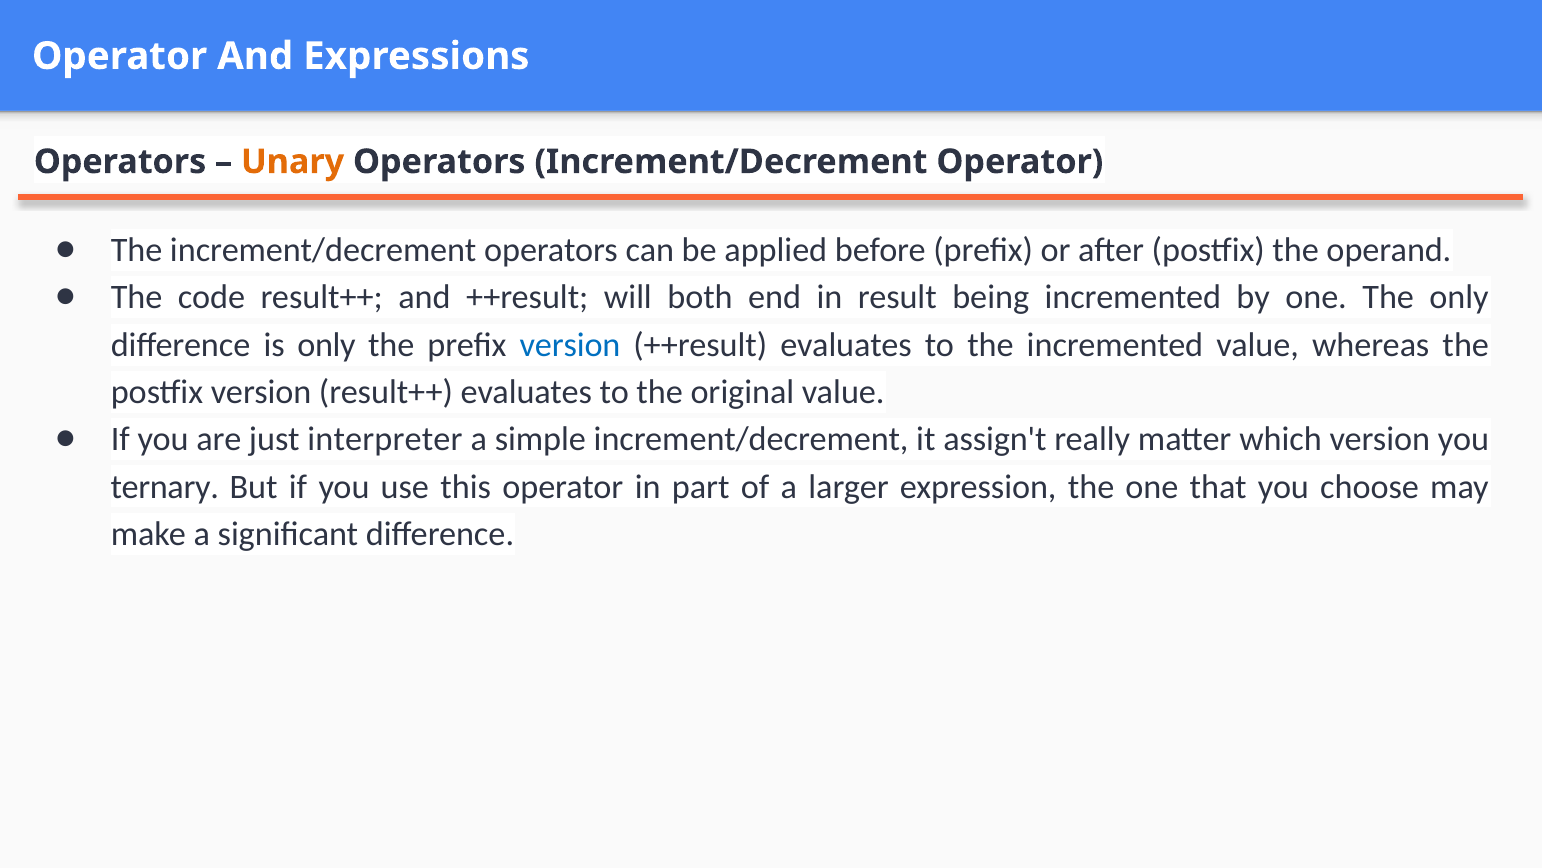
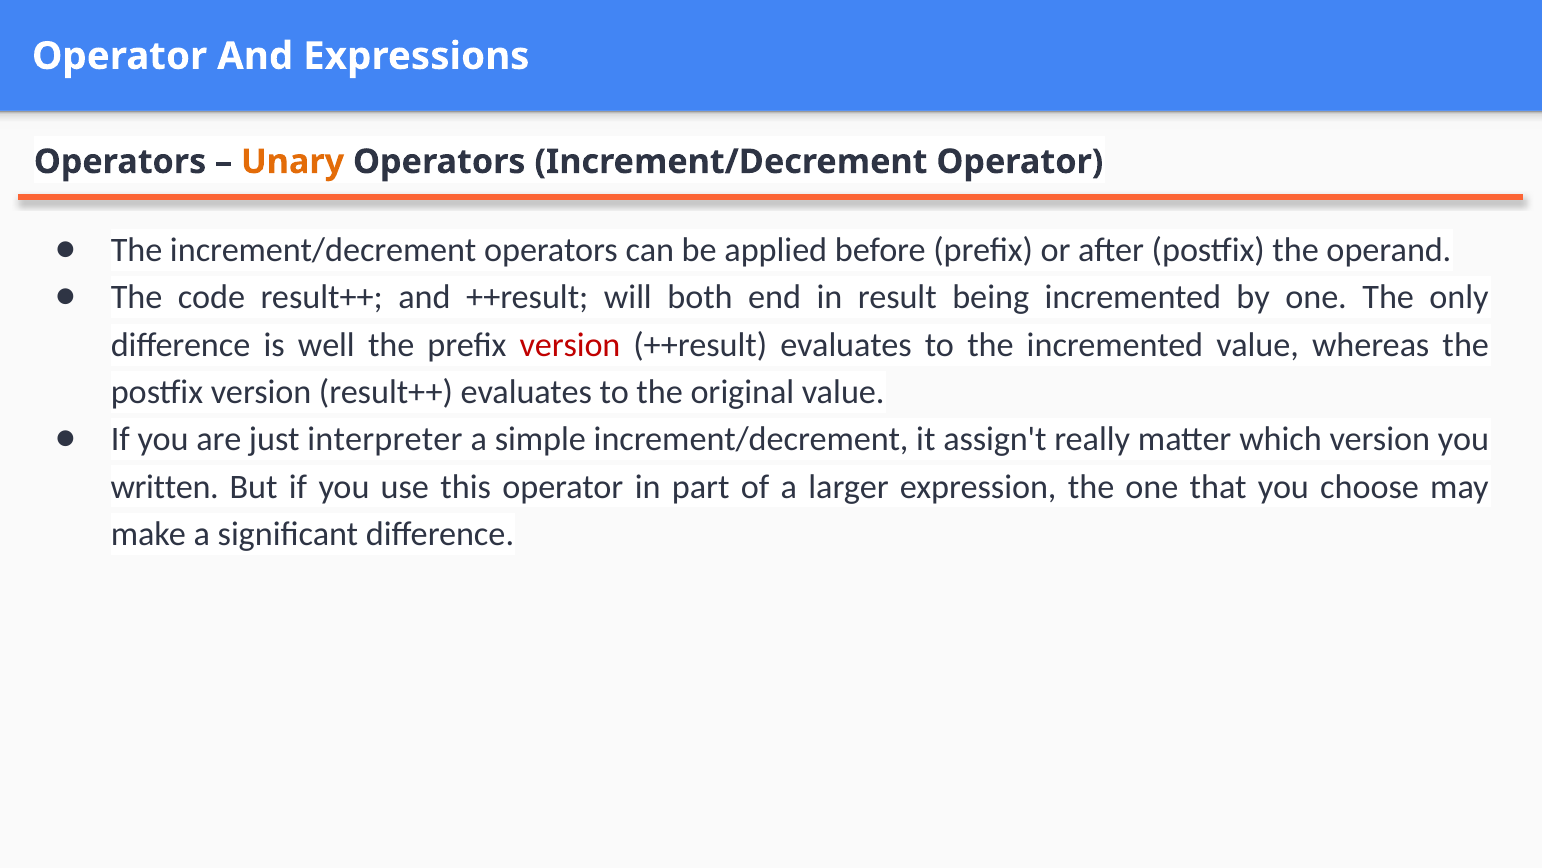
is only: only -> well (326, 345)
version colour: blue -> red (570, 345)
ternary: ternary -> written (165, 486)
